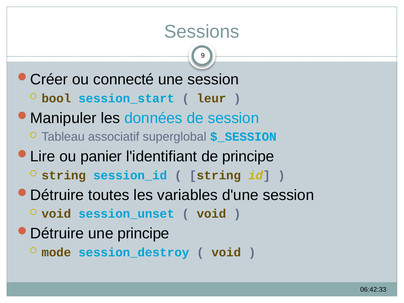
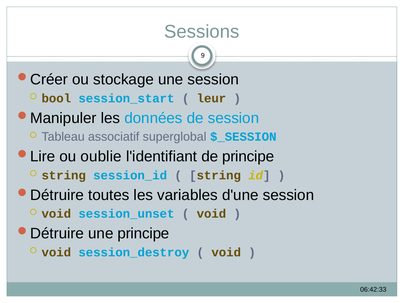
connecté: connecté -> stockage (124, 80)
panier: panier -> oublie (101, 157)
mode: mode -> void (56, 252)
